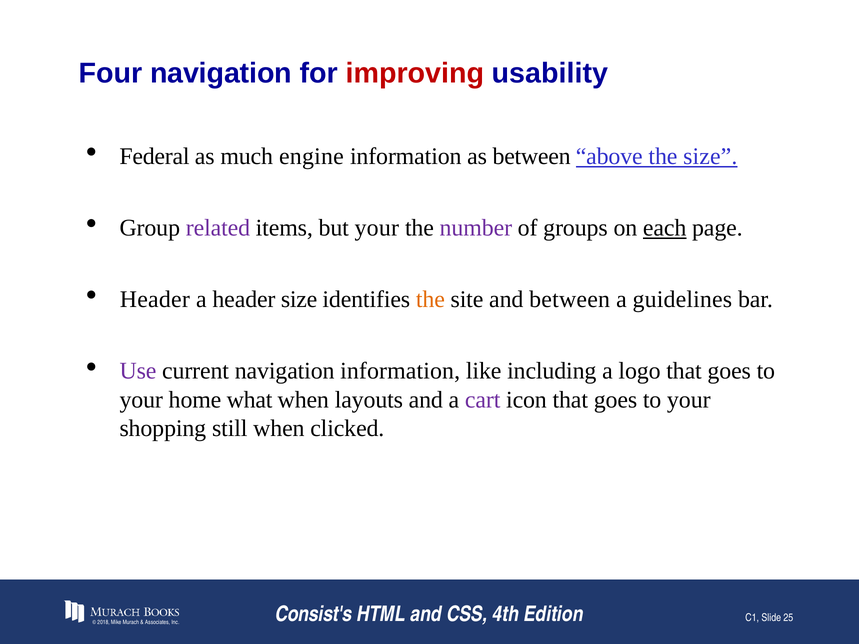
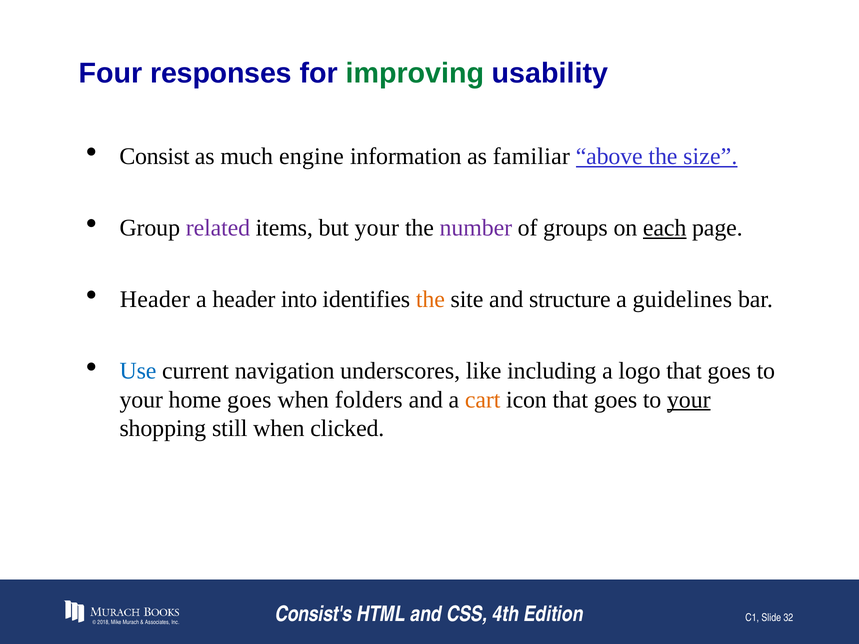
Four navigation: navigation -> responses (221, 74)
improving colour: red -> green (415, 74)
Federal: Federal -> Consist (154, 156)
as between: between -> familiar (531, 156)
header size: size -> into (299, 300)
and between: between -> structure (570, 300)
Use colour: purple -> blue (138, 371)
navigation information: information -> underscores (400, 371)
home what: what -> goes (249, 400)
layouts: layouts -> folders (369, 400)
cart colour: purple -> orange (483, 400)
your underline: none -> present (689, 400)
25: 25 -> 32 (788, 618)
